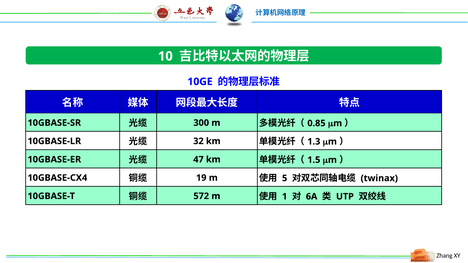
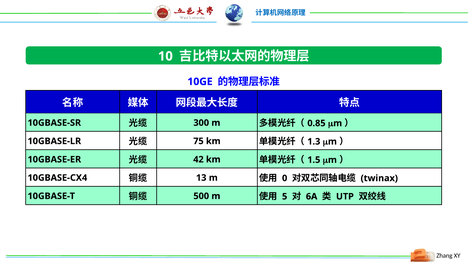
32: 32 -> 75 (198, 141)
47: 47 -> 42 (198, 160)
19: 19 -> 13 (201, 178)
5: 5 -> 0 (285, 178)
572: 572 -> 500 (201, 196)
1: 1 -> 5 (285, 197)
